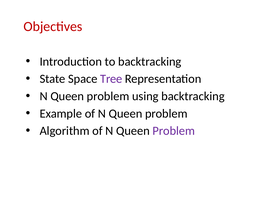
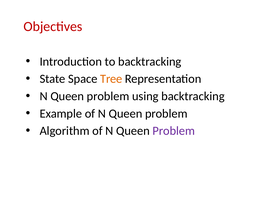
Tree colour: purple -> orange (111, 79)
